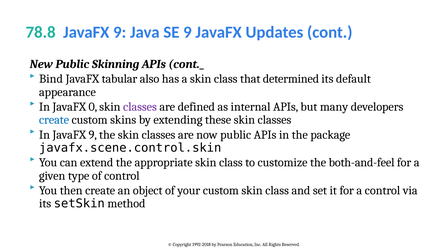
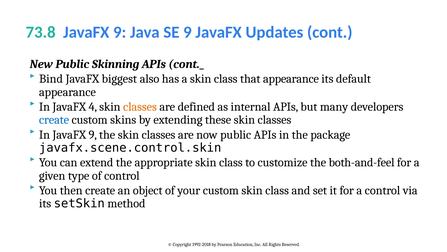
78.8: 78.8 -> 73.8 (41, 32)
tabular: tabular -> biggest (119, 79)
that determined: determined -> appearance (291, 79)
0: 0 -> 4 (93, 107)
classes colour: purple -> orange (140, 107)
